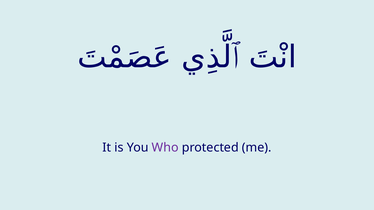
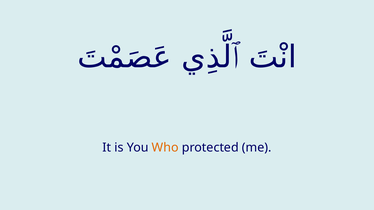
Who colour: purple -> orange (165, 148)
